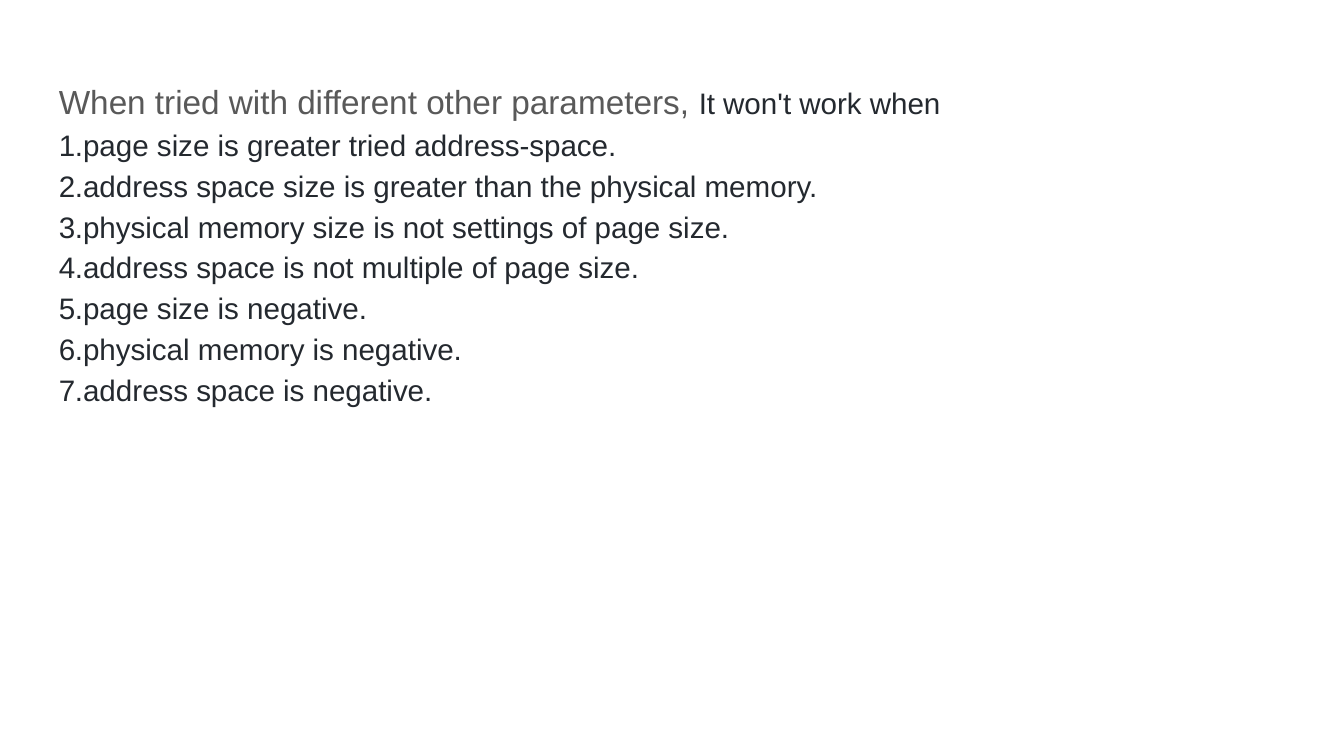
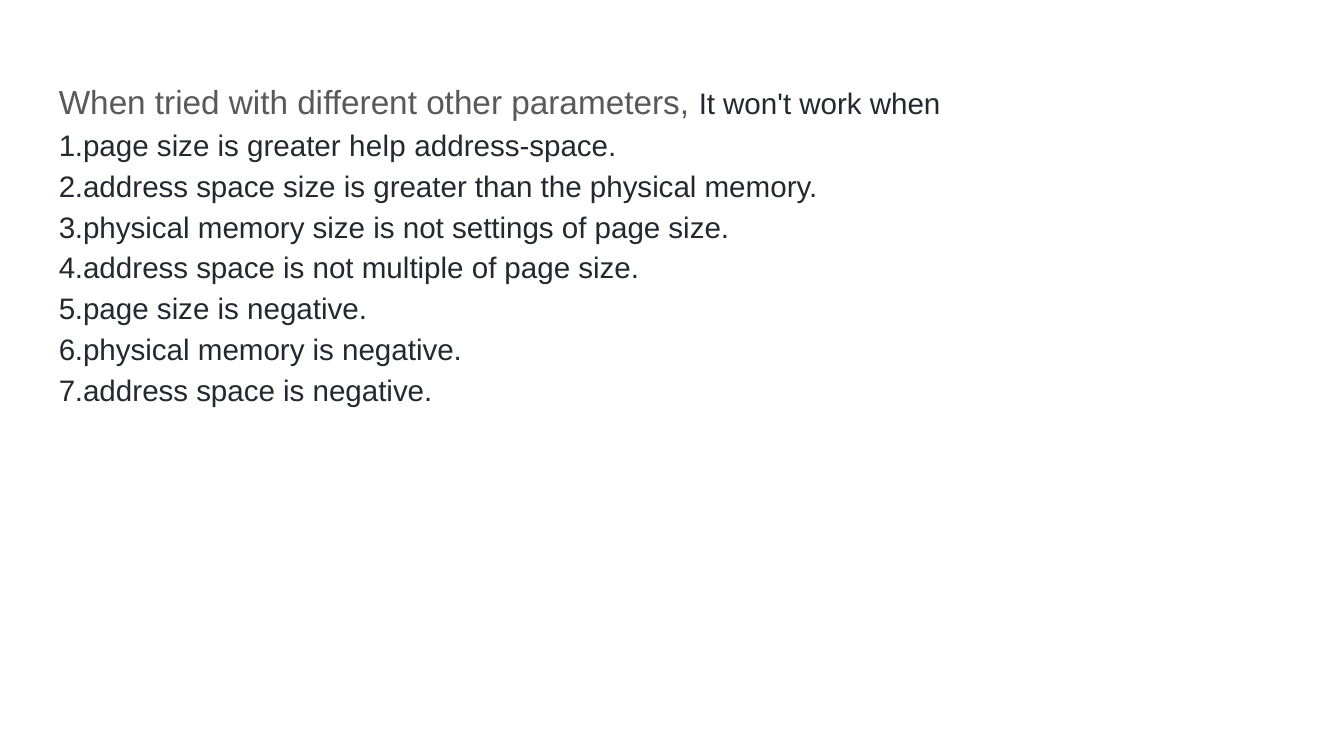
greater tried: tried -> help (377, 147)
